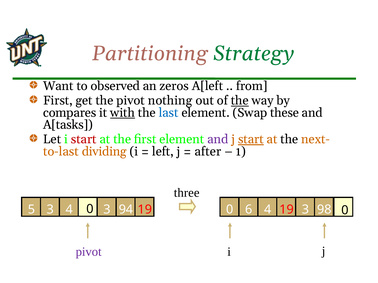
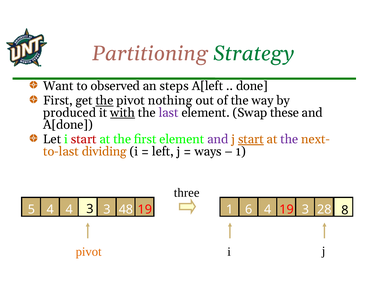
zeros: zeros -> steps (174, 86)
from: from -> done (252, 86)
the underline: none -> present (105, 101)
the underline: present -> none (240, 101)
compares: compares -> produced (70, 113)
last colour: blue -> purple (169, 113)
A[tasks: A[tasks -> A[done (68, 125)
the colour: black -> purple (289, 140)
after: after -> ways (208, 152)
5 3: 3 -> 4 (50, 210)
0: 0 -> 3 (90, 209)
94: 94 -> 48 (126, 210)
19 0: 0 -> 1 (230, 210)
98: 98 -> 28 (324, 210)
6 4 0: 0 -> 8 (345, 211)
pivot colour: purple -> orange (89, 252)
